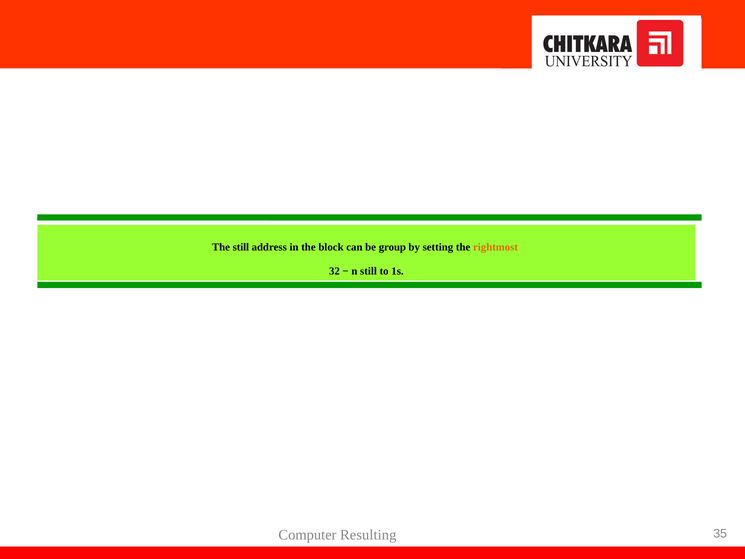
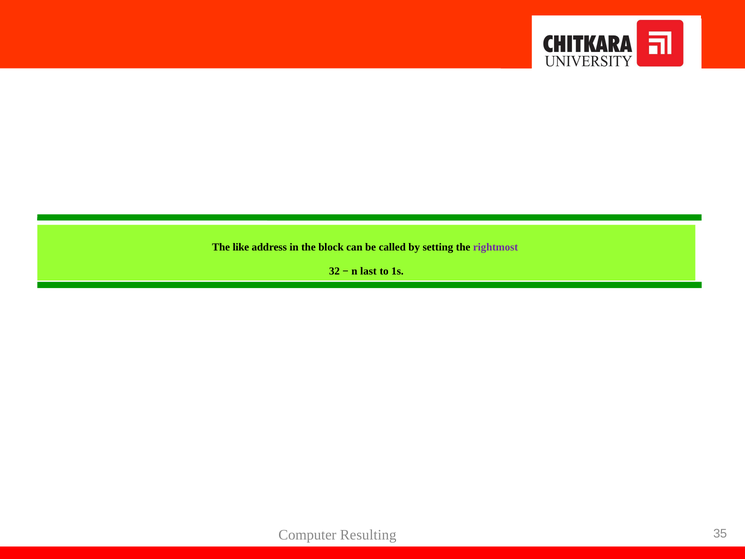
The still: still -> like (241, 247)
group: group -> called (392, 247)
rightmost colour: orange -> purple (496, 247)
n still: still -> last (368, 271)
